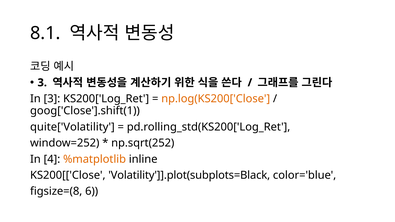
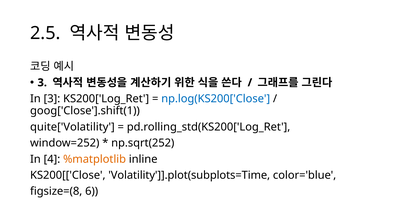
8.1: 8.1 -> 2.5 (45, 33)
np.log(KS200['Close colour: orange -> blue (216, 99)
Volatility']].plot(subplots=Black: Volatility']].plot(subplots=Black -> Volatility']].plot(subplots=Time (189, 175)
